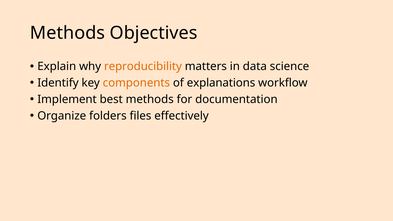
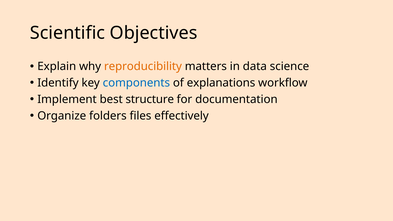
Methods: Methods -> Scientific (68, 33)
components colour: orange -> blue (136, 83)
best methods: methods -> structure (150, 99)
